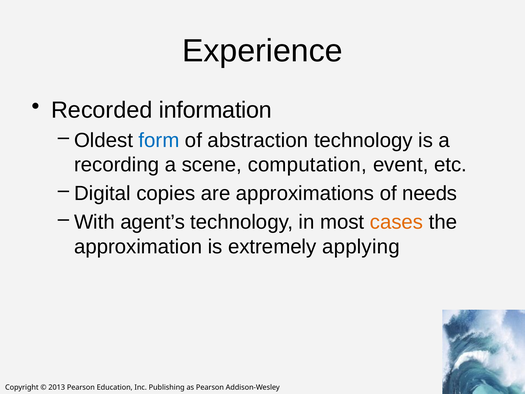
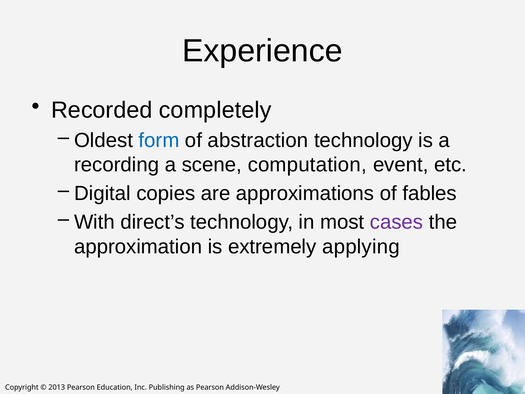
information: information -> completely (215, 110)
needs: needs -> fables (430, 193)
agent’s: agent’s -> direct’s (153, 222)
cases colour: orange -> purple (397, 222)
